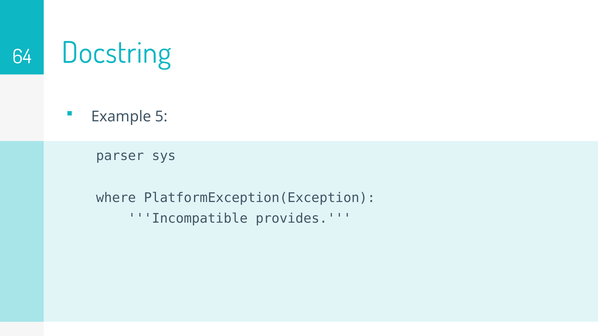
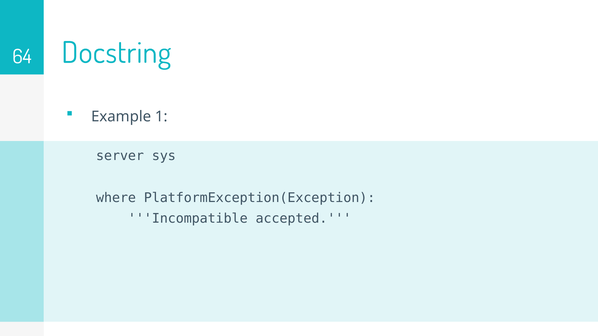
5: 5 -> 1 (161, 117)
parser: parser -> server (120, 156)
provides: provides -> accepted (303, 219)
